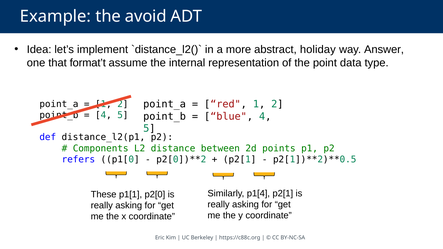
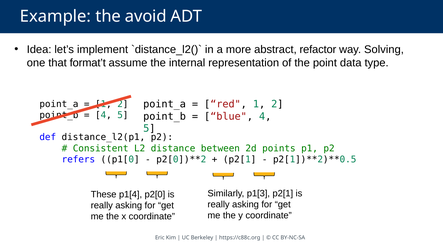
holiday: holiday -> refactor (318, 50)
Answer: Answer -> Solving (384, 50)
Components: Components -> Consistent (101, 148)
p1[4: p1[4 -> p1[3 (258, 193)
p1[1: p1[1 -> p1[4 (131, 195)
